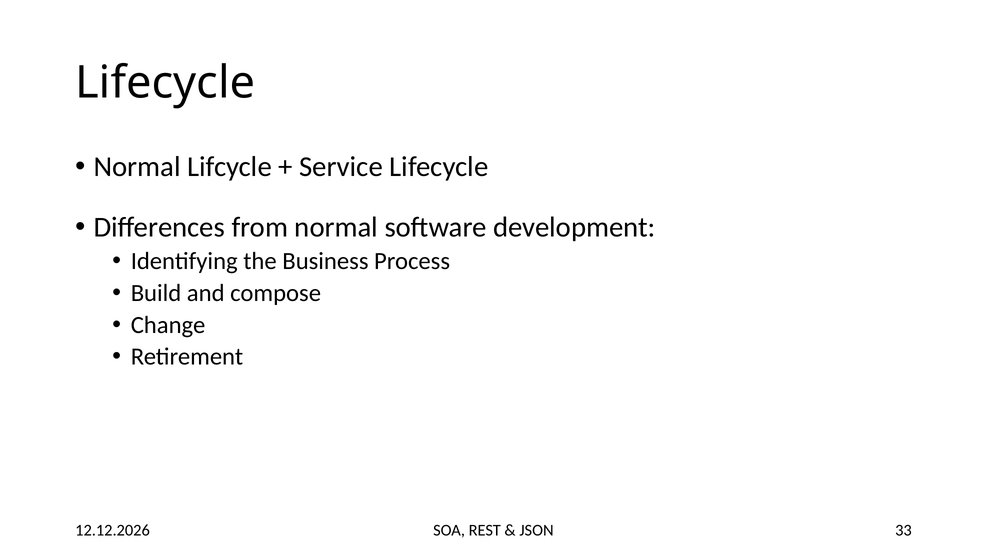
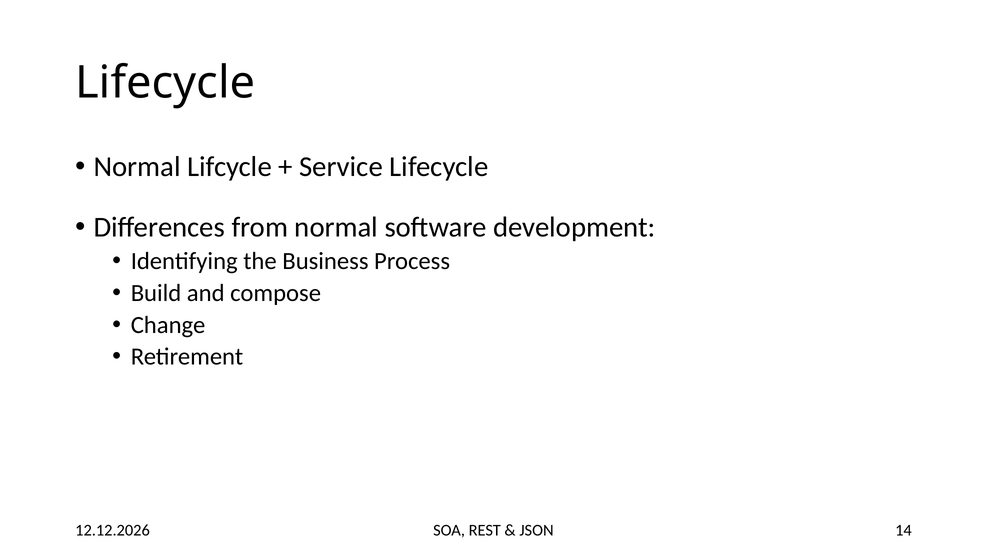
33: 33 -> 14 (904, 530)
